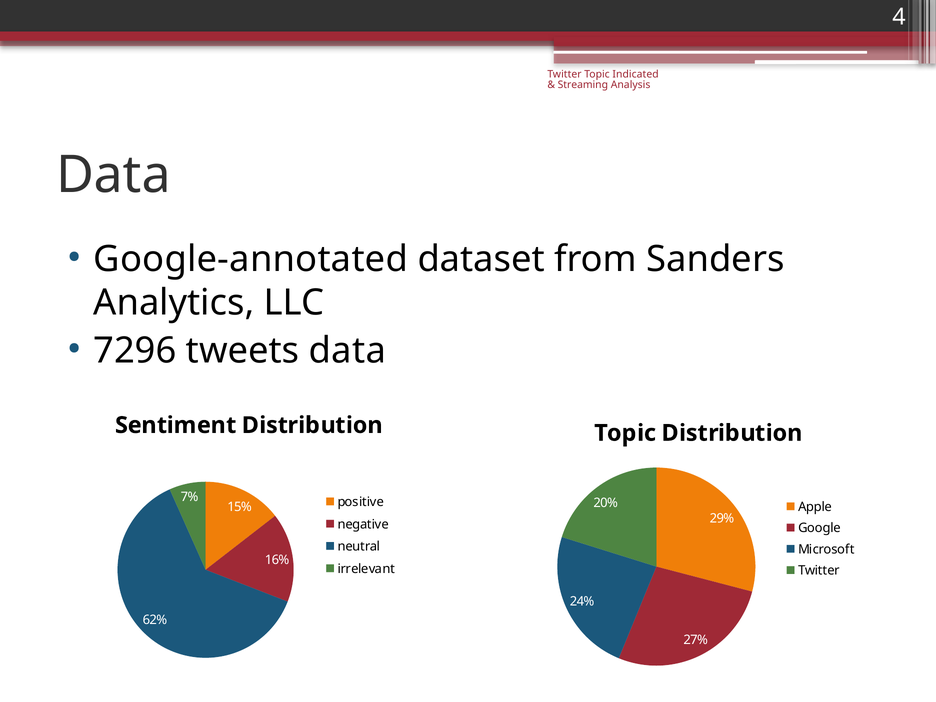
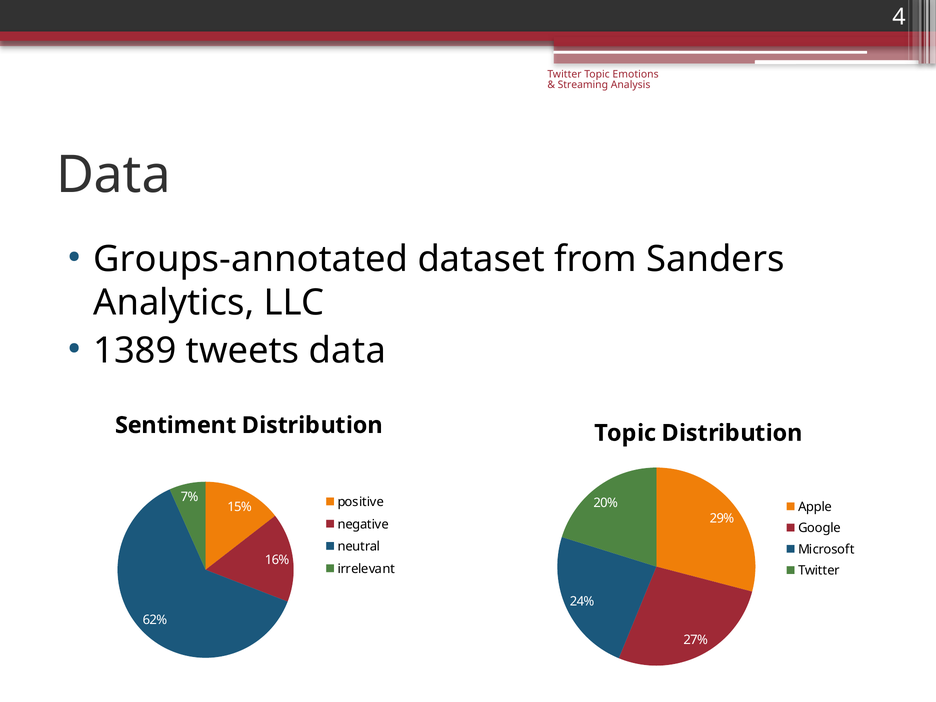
Indicated: Indicated -> Emotions (636, 74)
Google-annotated: Google-annotated -> Groups-annotated (251, 259)
7296: 7296 -> 1389 (135, 351)
